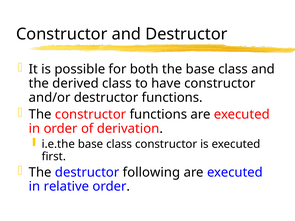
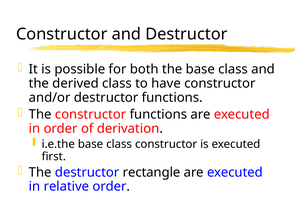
following: following -> rectangle (152, 173)
